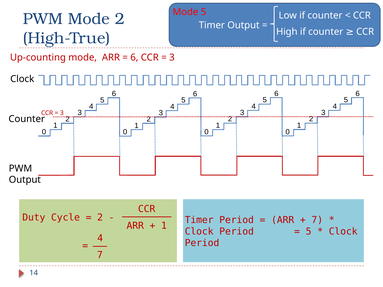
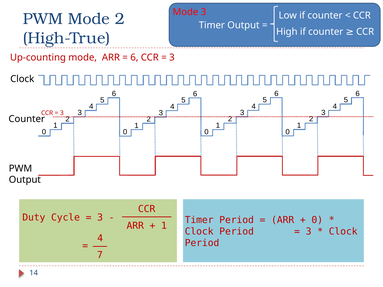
Mode 5: 5 -> 3 (204, 12)
2: 2 -> 3 (100, 218)
7: 7 -> 0 (317, 220)
5: 5 -> 3 (309, 232)
